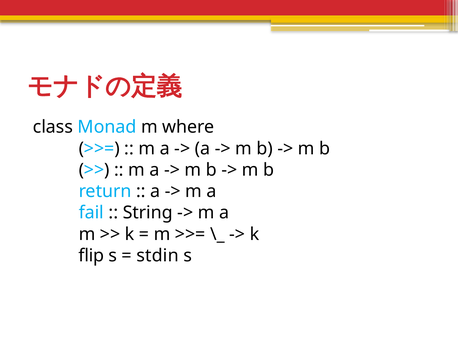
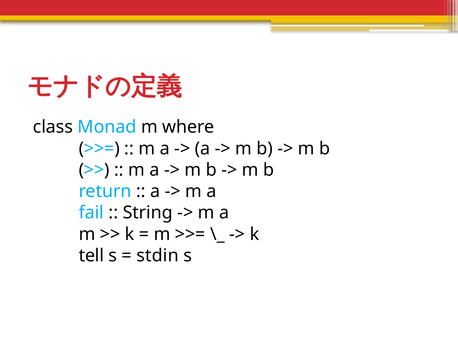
flip: flip -> tell (91, 255)
